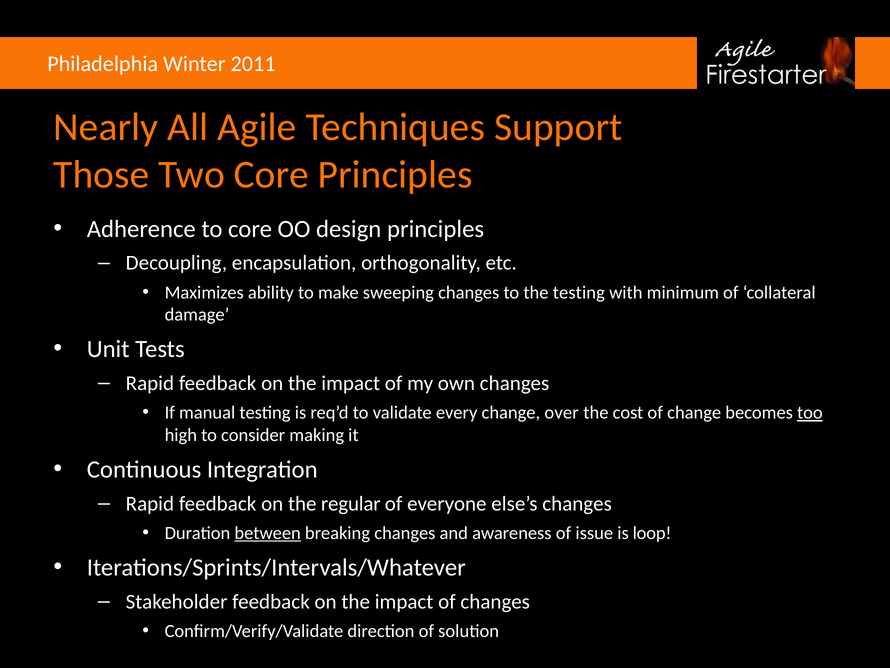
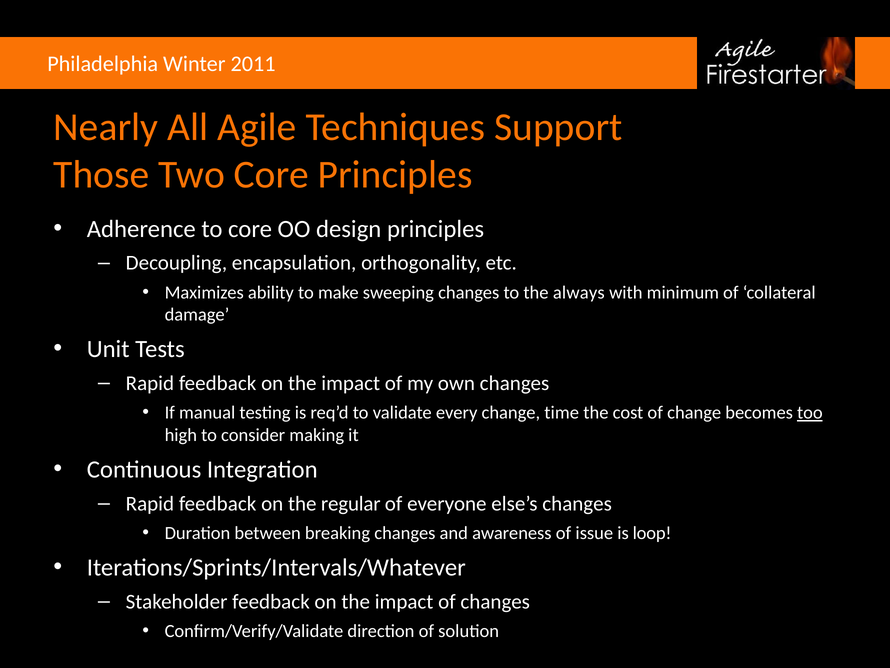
the testing: testing -> always (579, 292)
over: over -> time (562, 412)
between underline: present -> none (268, 533)
